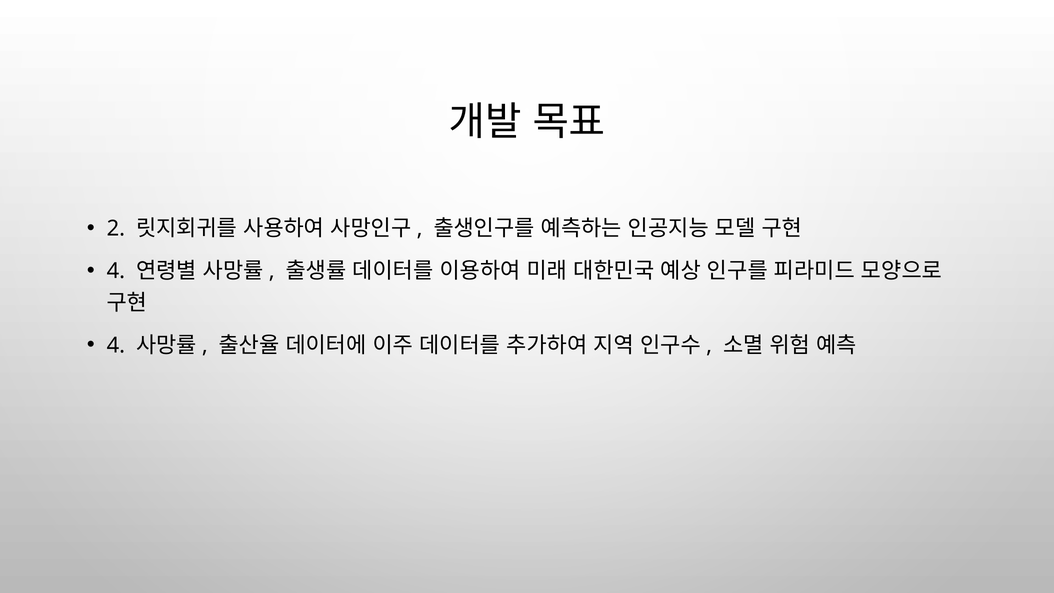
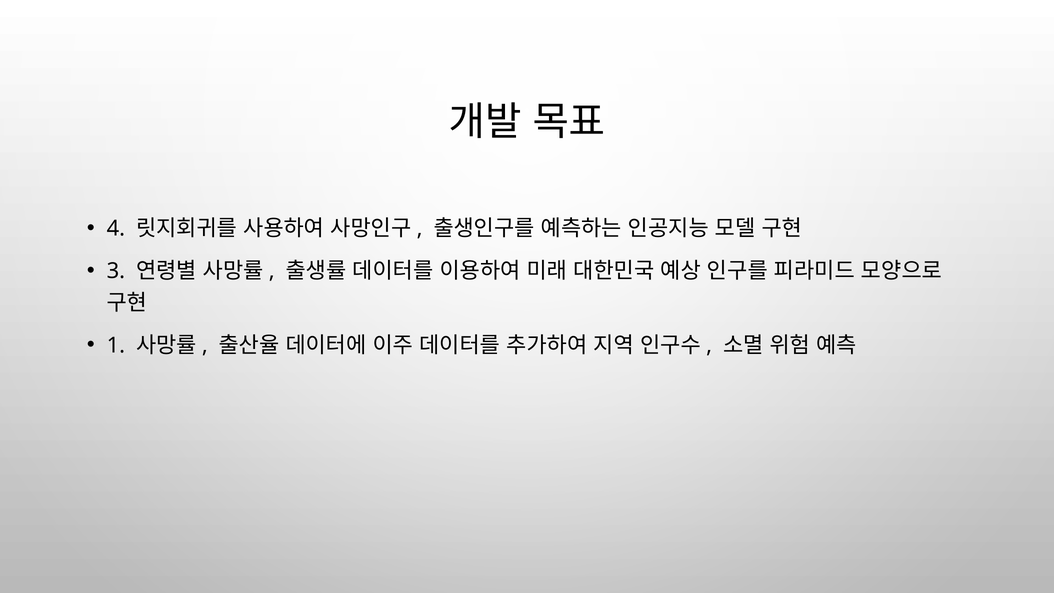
2: 2 -> 4 (116, 229)
4: 4 -> 3 (116, 271)
4: 4 -> 1 (116, 345)
